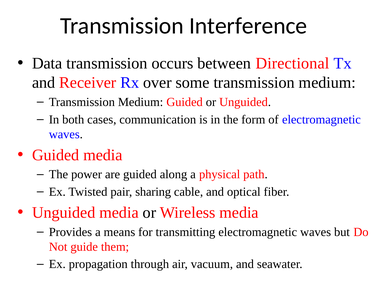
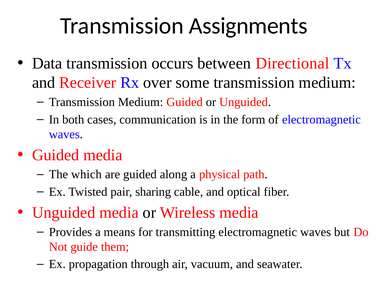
Interference: Interference -> Assignments (248, 26)
power: power -> which (86, 174)
